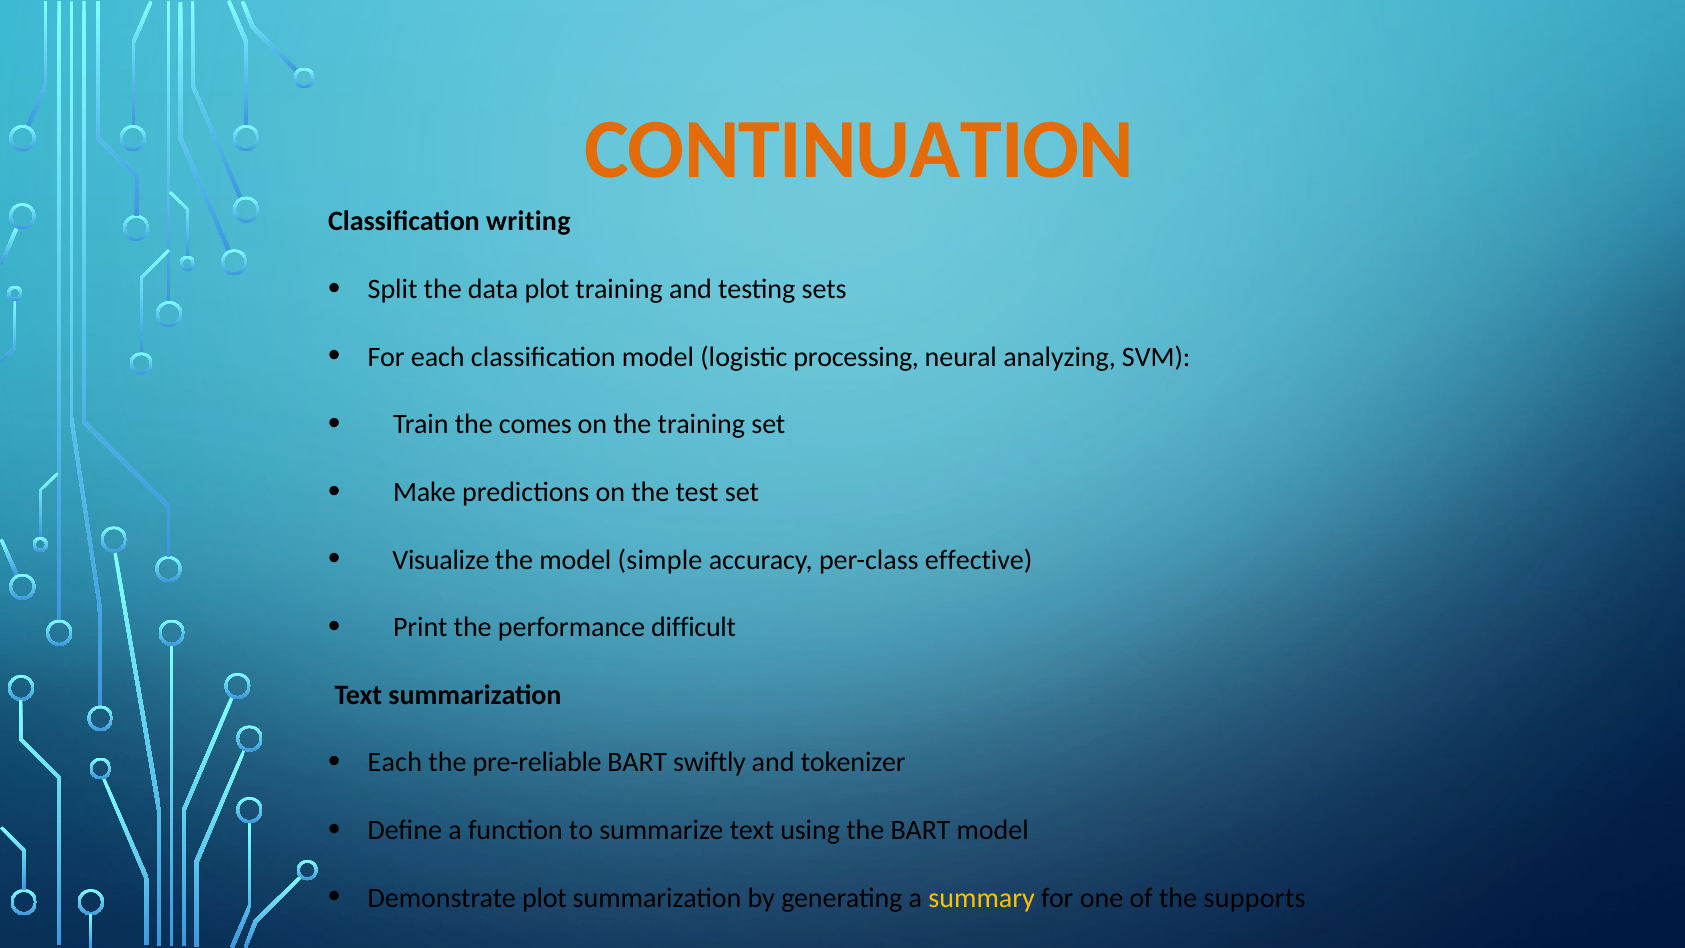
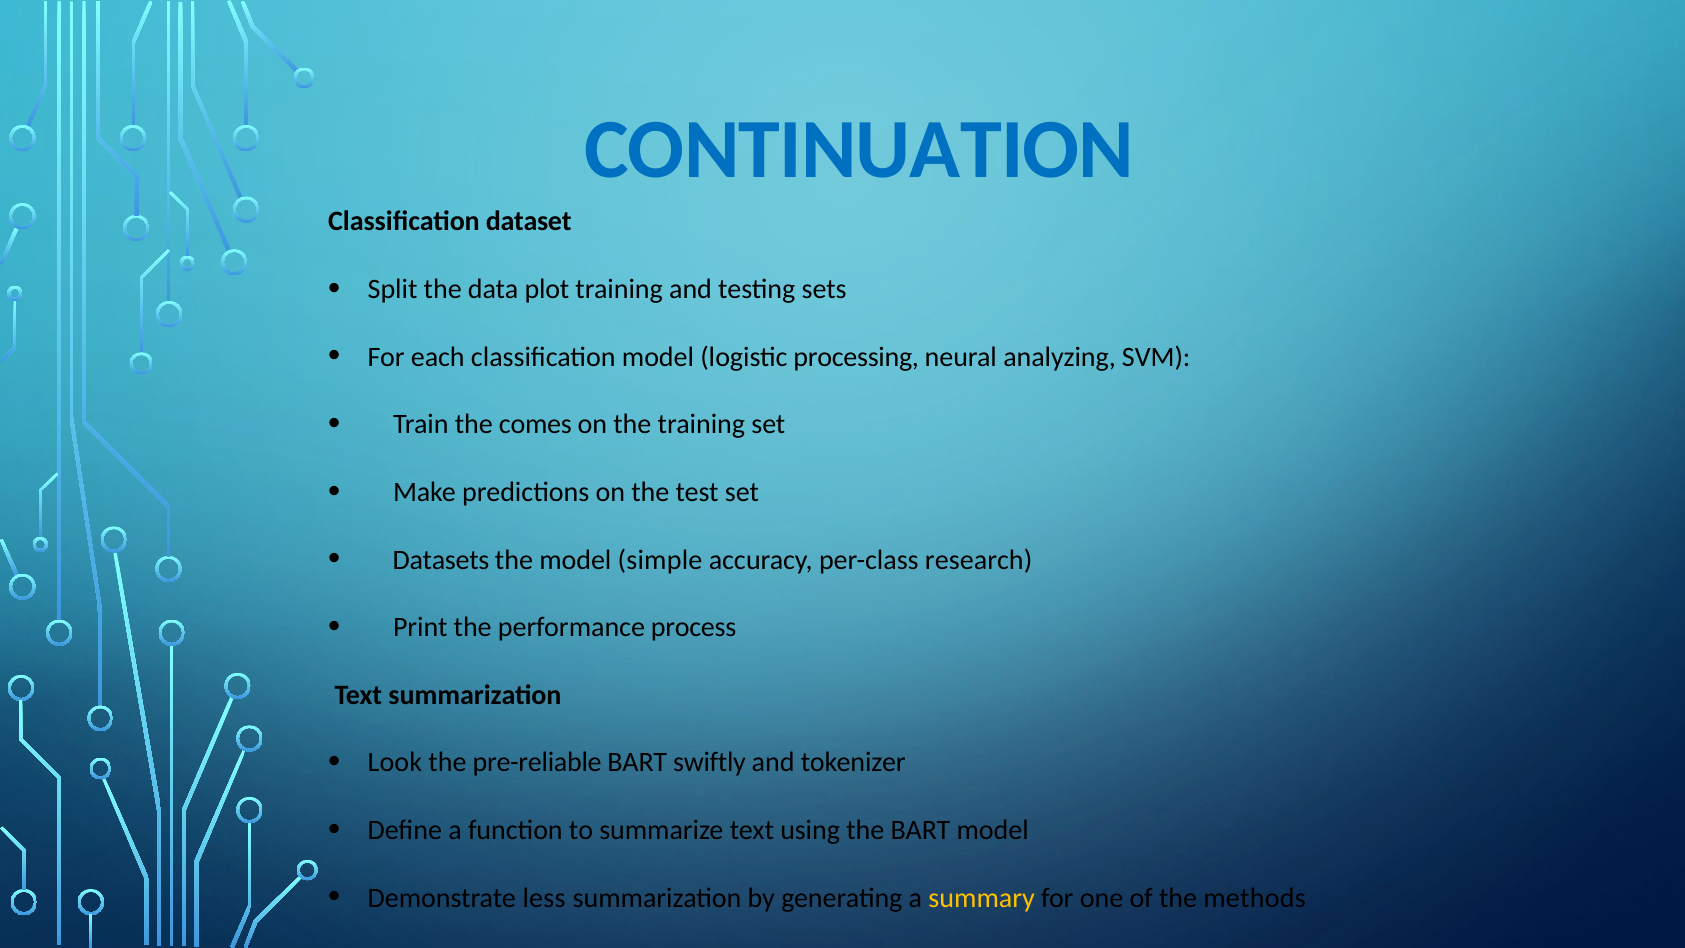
CONTINUATION colour: orange -> blue (859, 150)
writing: writing -> dataset (529, 222)
Visualize: Visualize -> Datasets (441, 560)
effective: effective -> research (979, 560)
difficult: difficult -> process (694, 627)
Each: Each -> Look (395, 763)
Demonstrate plot: plot -> less (544, 898)
supports: supports -> methods (1255, 898)
